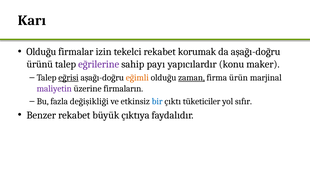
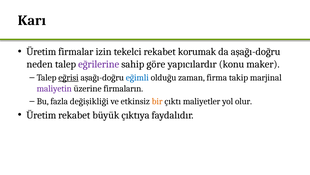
Olduğu: Olduğu -> Üretim (41, 52)
ürünü: ürünü -> neden (40, 64)
payı: payı -> göre (156, 64)
eğimli colour: orange -> blue (137, 77)
zaman underline: present -> none (192, 77)
ürün: ürün -> takip (239, 77)
bir colour: blue -> orange (157, 101)
tüketiciler: tüketiciler -> maliyetler (202, 101)
sıfır: sıfır -> olur (244, 101)
Benzer: Benzer -> Üretim (41, 115)
